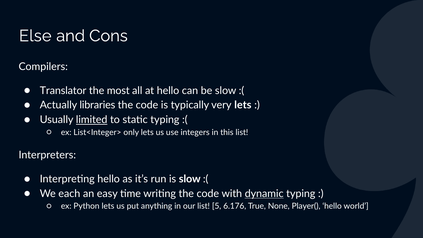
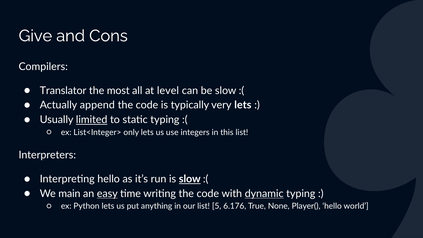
Else: Else -> Give (35, 36)
at hello: hello -> level (168, 91)
libraries: libraries -> append (97, 105)
slow underline: none -> present (190, 179)
each: each -> main (69, 194)
easy underline: none -> present (107, 194)
